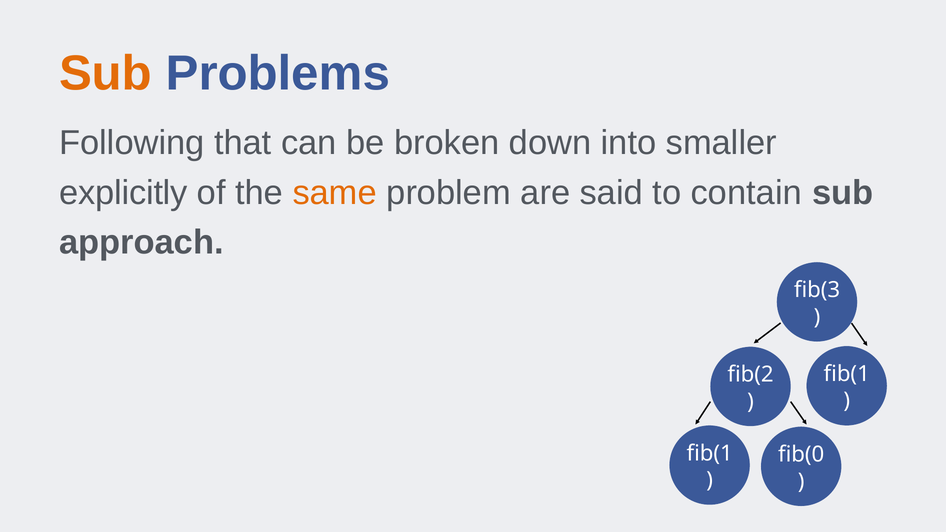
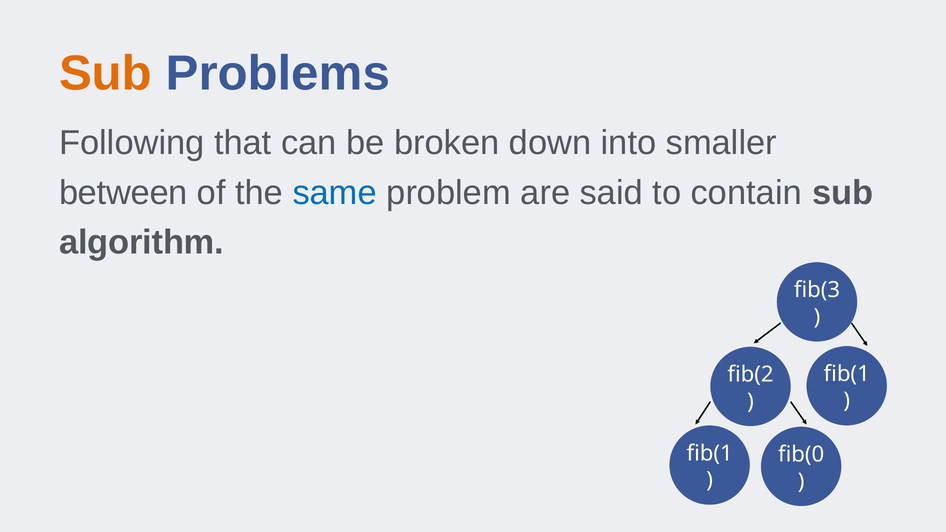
explicitly: explicitly -> between (123, 193)
same colour: orange -> blue (335, 193)
approach: approach -> algorithm (141, 242)
